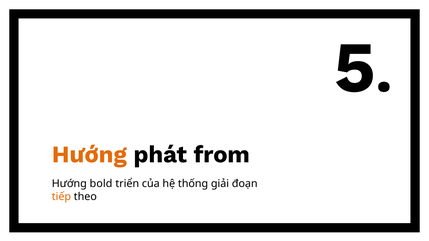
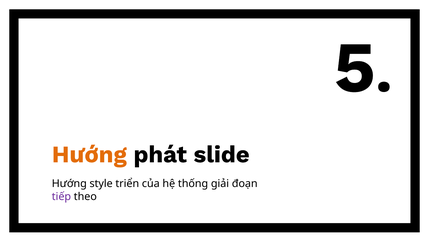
from: from -> slide (222, 155)
bold: bold -> style (101, 184)
tiếp colour: orange -> purple (61, 197)
